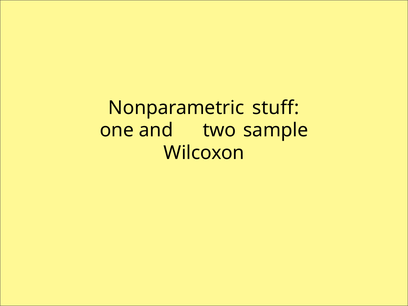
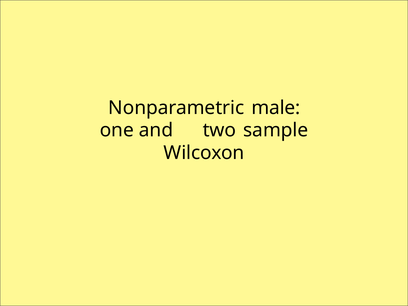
stuff: stuff -> male (276, 108)
